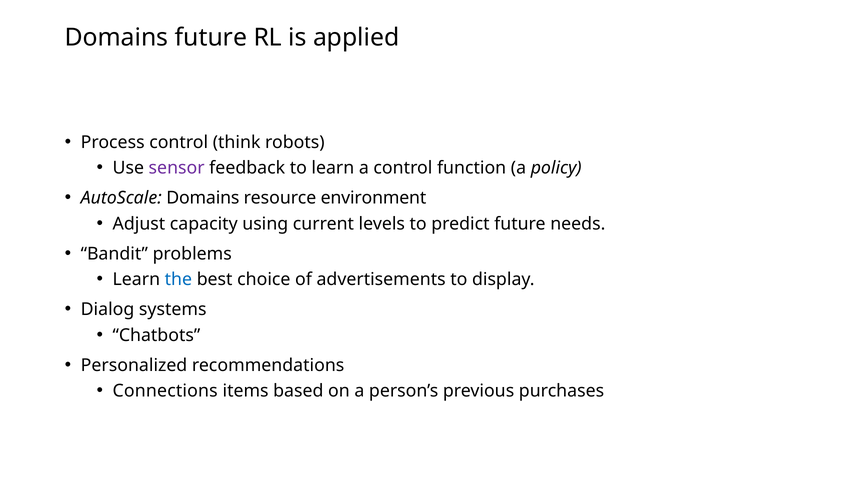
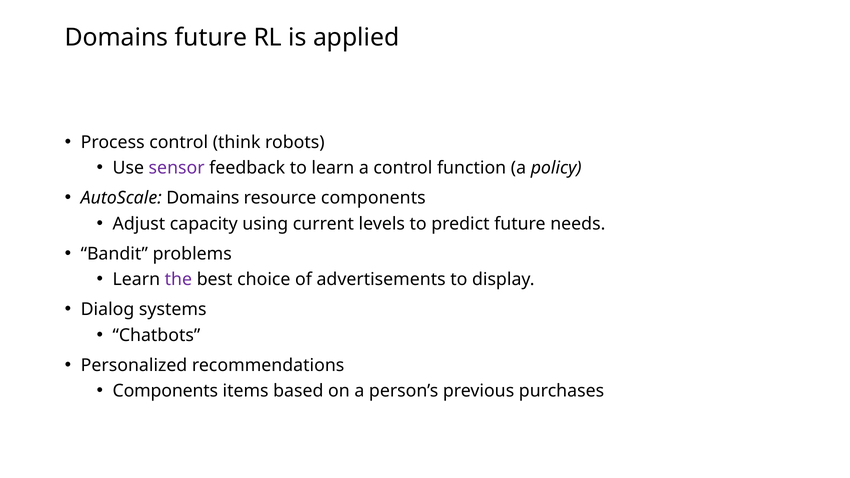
resource environment: environment -> components (373, 198)
the colour: blue -> purple (178, 280)
Connections: Connections -> Components (165, 391)
